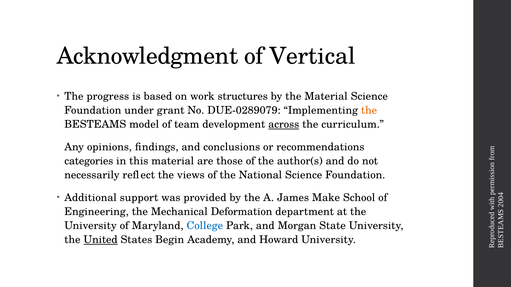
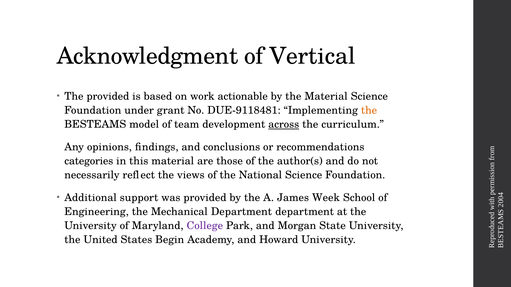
The progress: progress -> provided (108, 97)
structures: structures -> actionable (243, 97)
DUE-0289079: DUE-0289079 -> DUE-9118481 (244, 111)
Make: Make -> Week (326, 198)
Mechanical Deformation: Deformation -> Department (241, 212)
College colour: blue -> purple (205, 226)
United underline: present -> none (101, 240)
